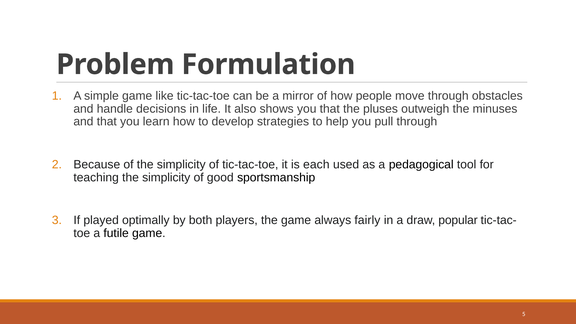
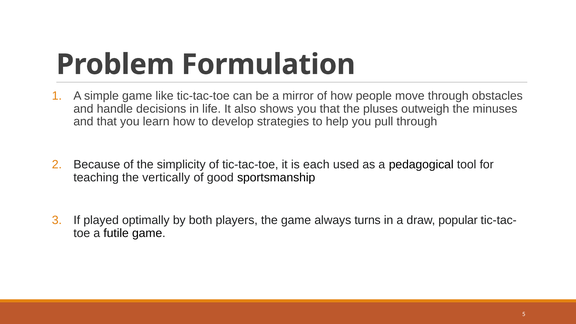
teaching the simplicity: simplicity -> vertically (166, 177)
fairly: fairly -> turns (368, 220)
